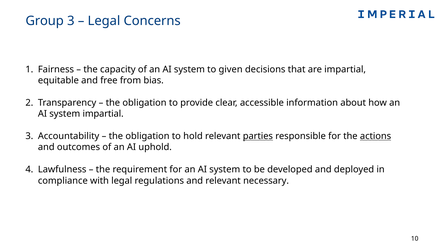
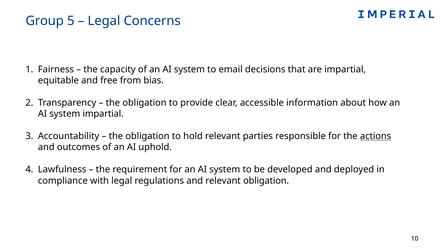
Group 3: 3 -> 5 (71, 21)
given: given -> email (231, 69)
parties underline: present -> none (258, 136)
relevant necessary: necessary -> obligation (266, 180)
